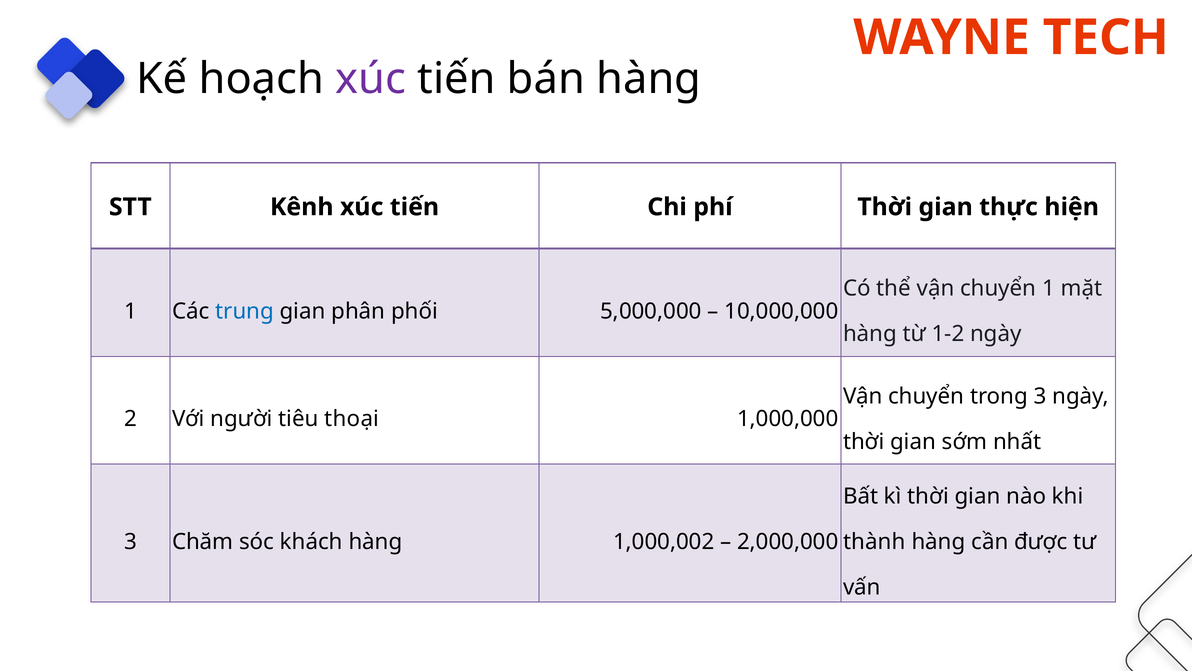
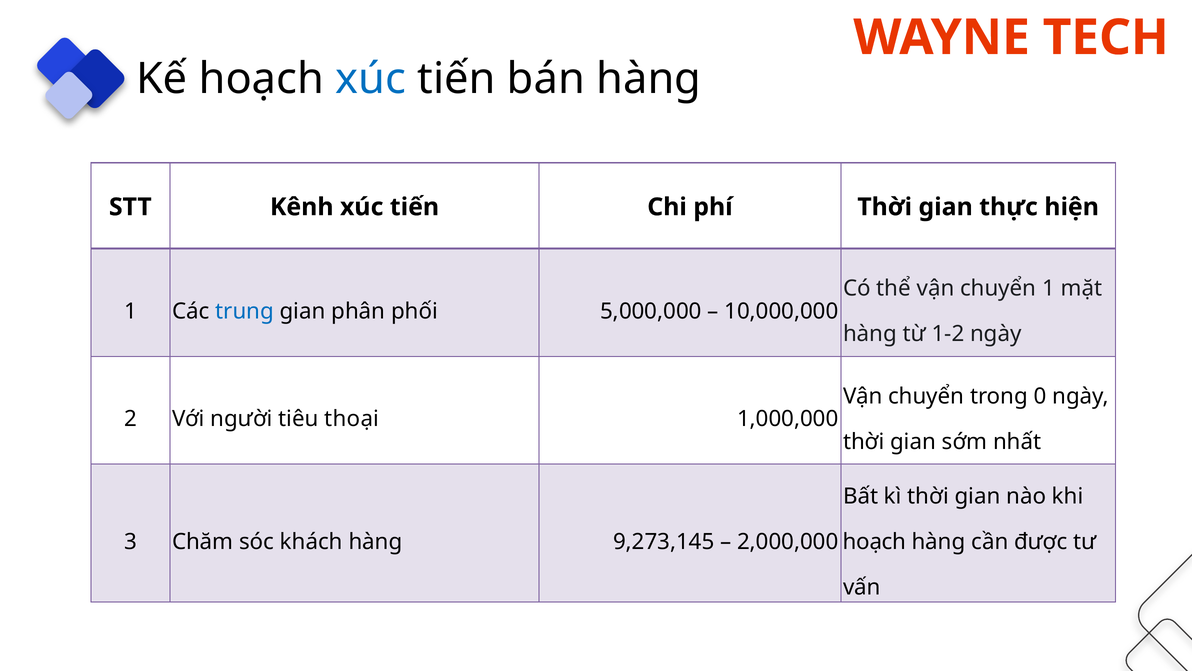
xúc colour: purple -> blue (371, 79)
trong 3: 3 -> 0 (1040, 396)
1,000,002: 1,000,002 -> 9,273,145 (664, 542)
thành: thành -> hoạch (875, 542)
